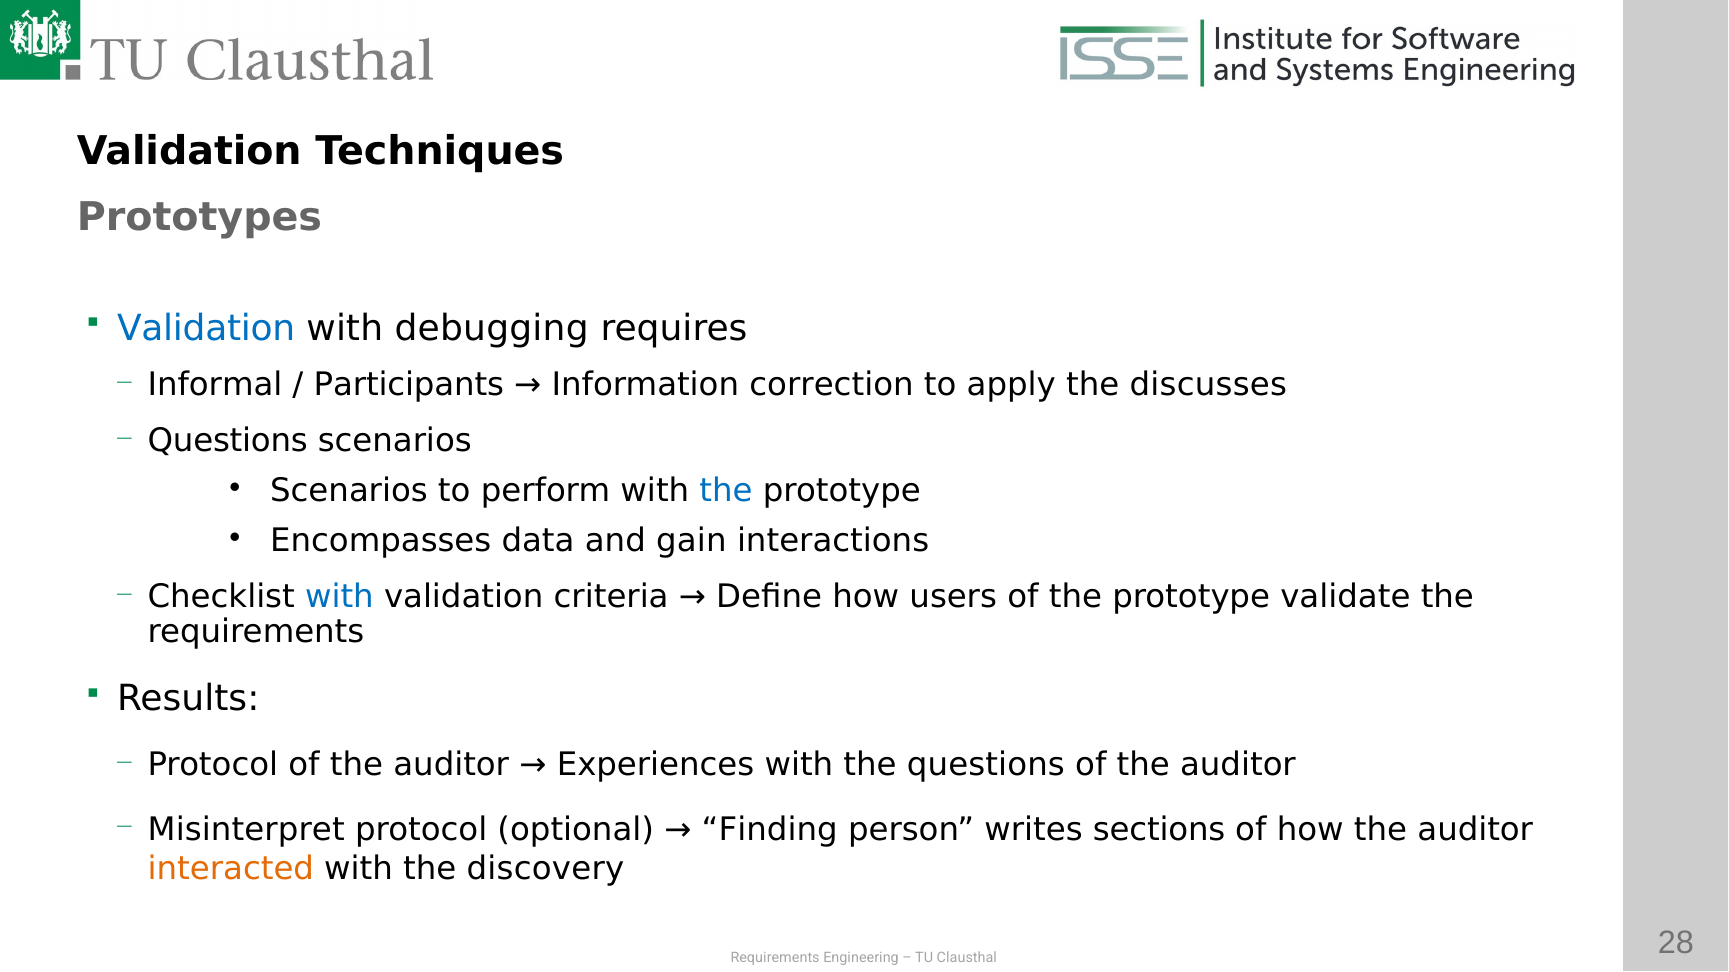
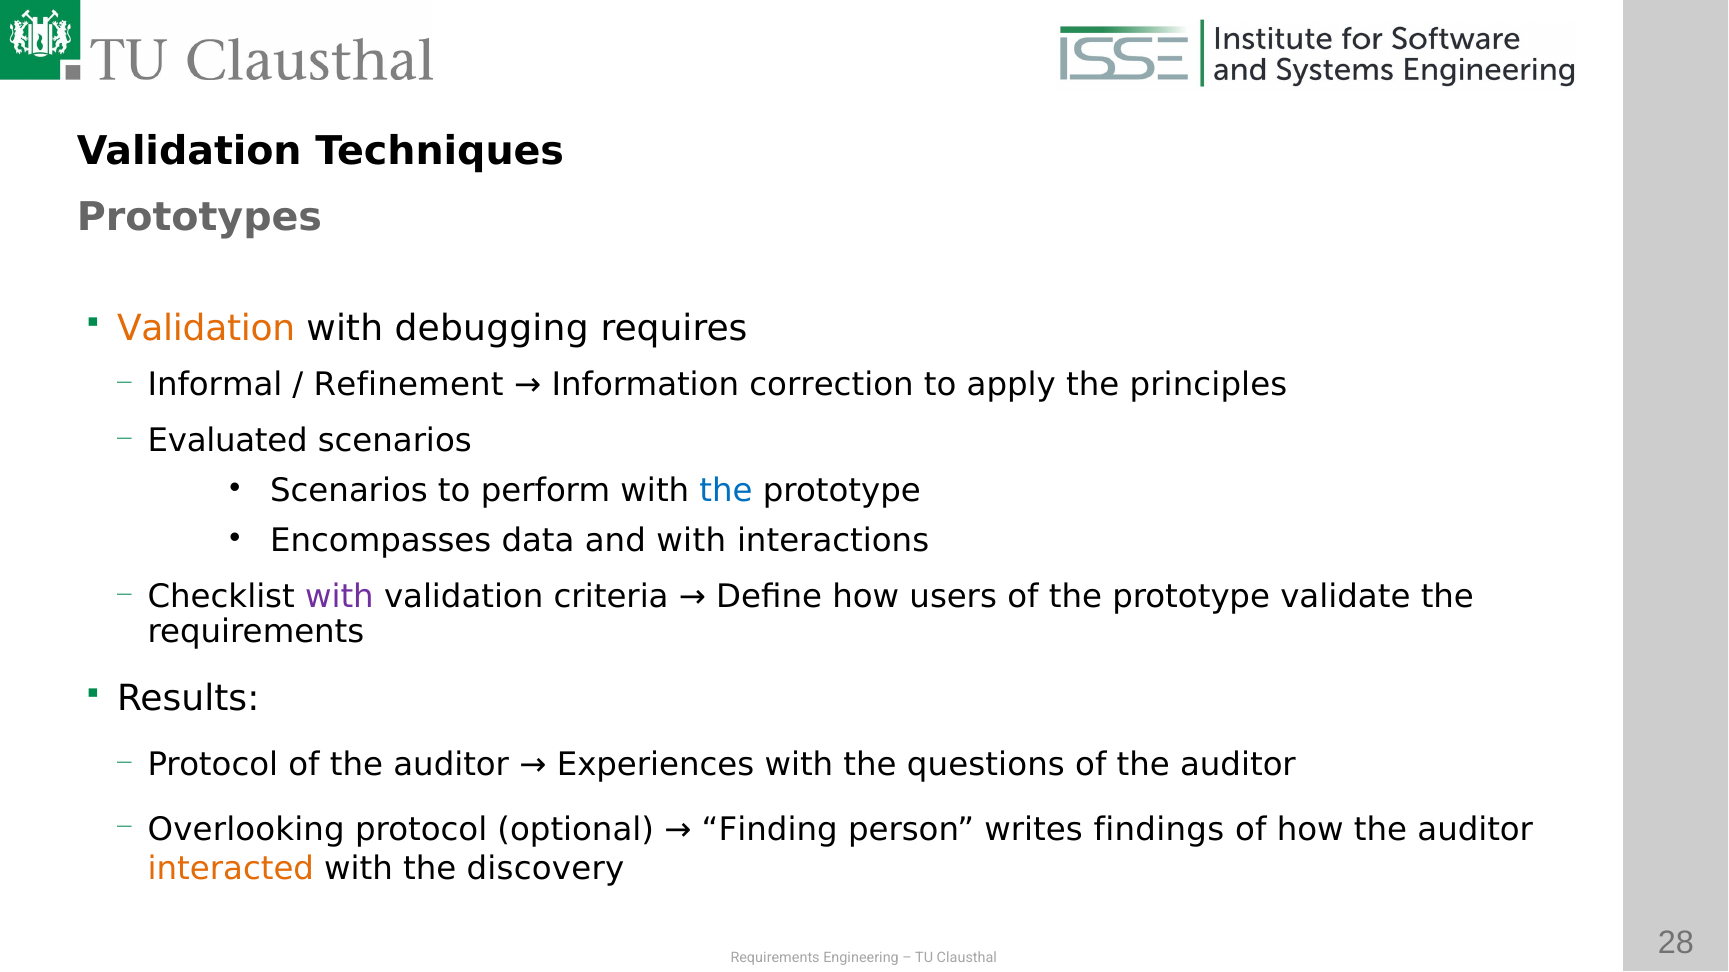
Validation colour: blue -> orange (206, 328)
Participants: Participants -> Refinement (409, 385)
discusses: discusses -> principles (1208, 385)
Questions: Questions -> Evaluated (228, 441)
and gain: gain -> with (691, 541)
with colour: blue -> purple (339, 597)
Misinterpret: Misinterpret -> Overlooking (246, 830)
sections: sections -> findings (1159, 830)
